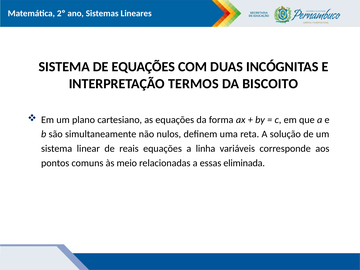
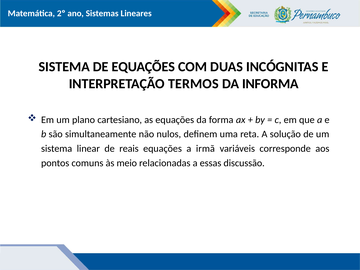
BISCOITO: BISCOITO -> INFORMA (270, 84)
linha: linha -> irmã (205, 149)
eliminada: eliminada -> discussão (244, 163)
